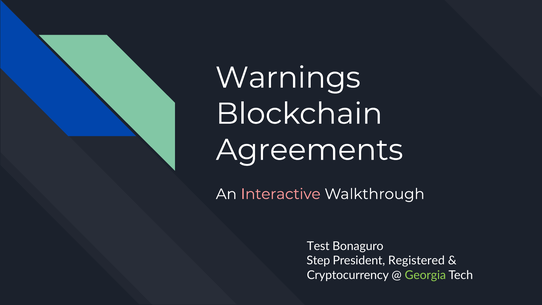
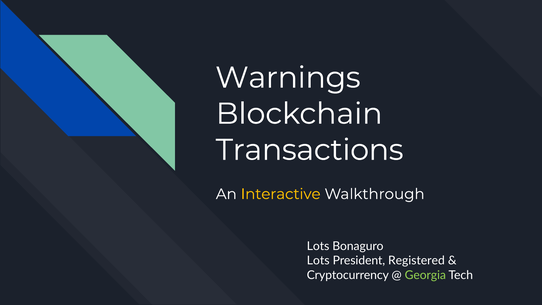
Agreements: Agreements -> Transactions (310, 150)
Interactive colour: pink -> yellow (281, 194)
Test: Test -> Lots (318, 246)
Step: Step -> Lots (318, 261)
